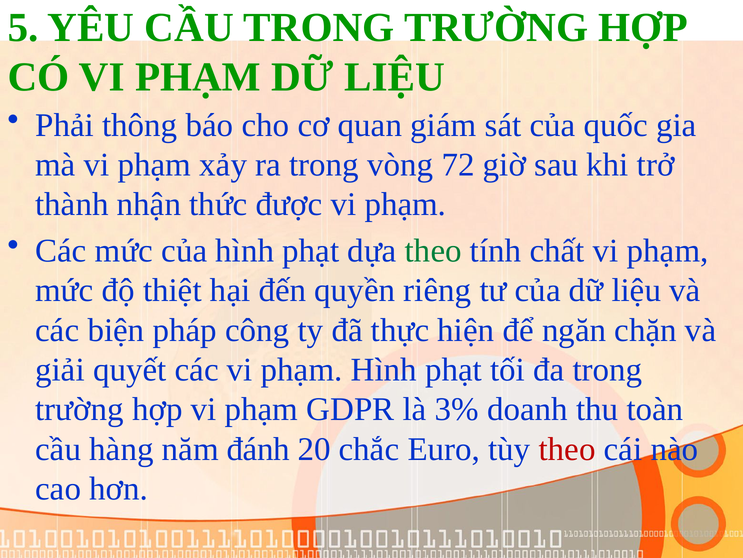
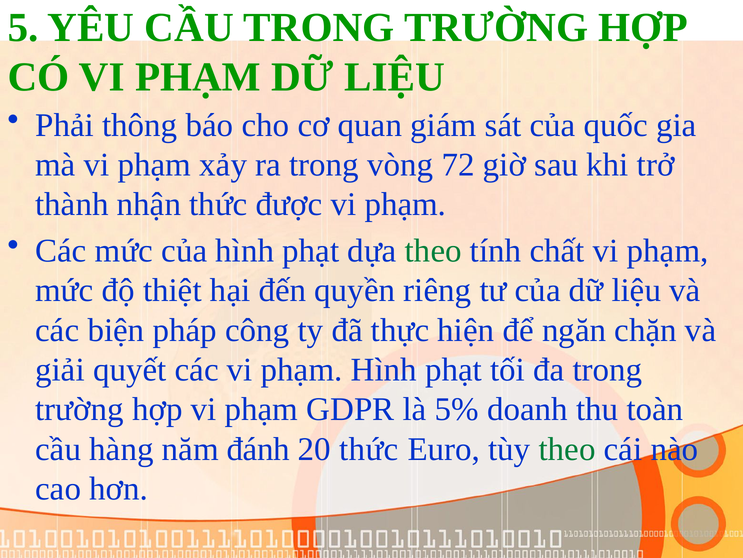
3%: 3% -> 5% (457, 409)
20 chắc: chắc -> thức (369, 449)
theo colour: red -> green (567, 449)
